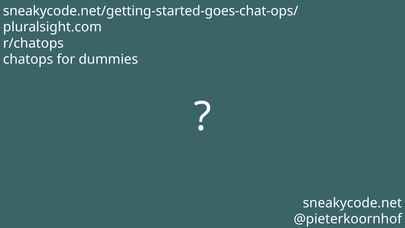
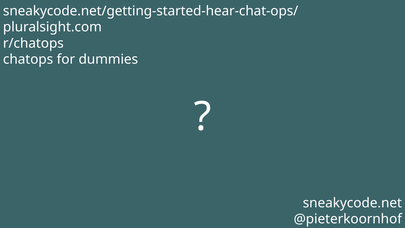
sneakycode.net/getting-started-goes-chat-ops/: sneakycode.net/getting-started-goes-chat-ops/ -> sneakycode.net/getting-started-hear-chat-ops/ (151, 11)
